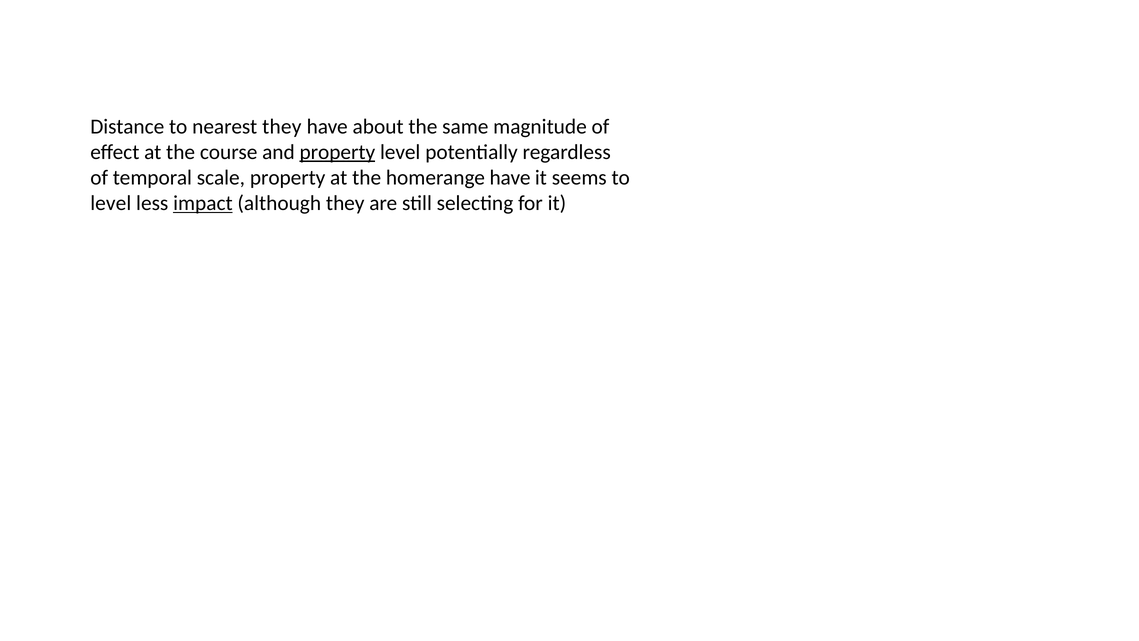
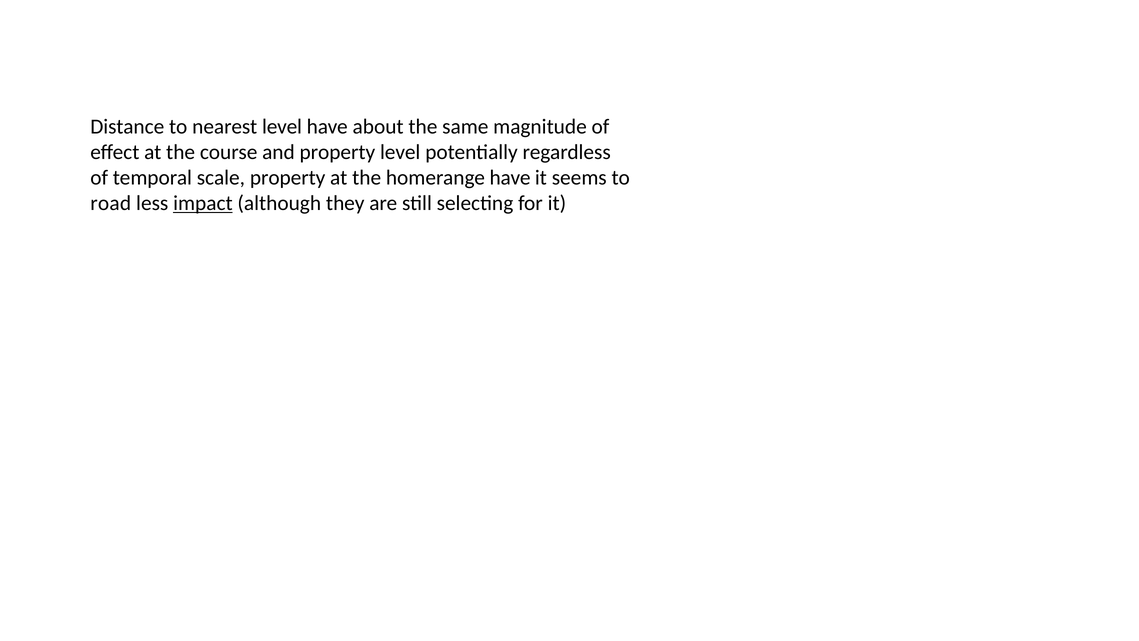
nearest they: they -> level (282, 126)
property underline: present -> none (337, 152)
level: level -> road (111, 203)
